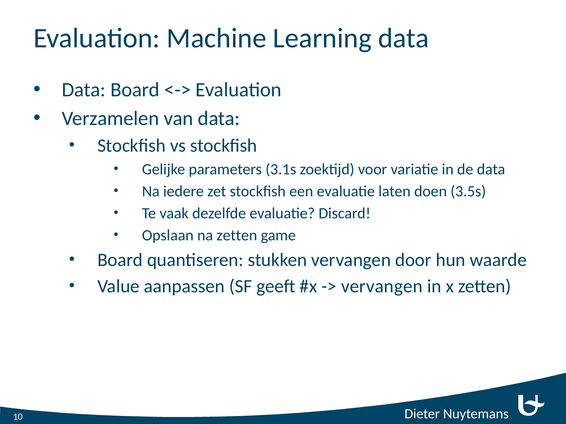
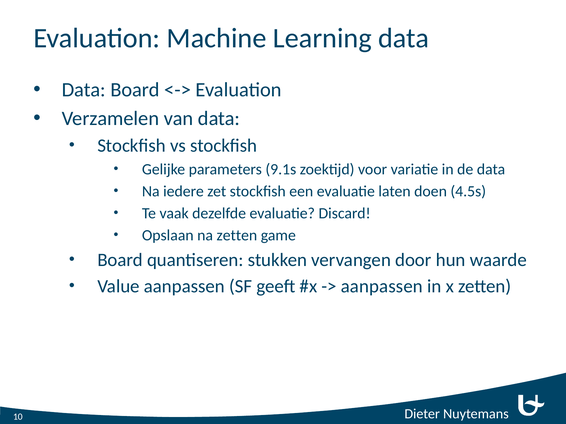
3.1s: 3.1s -> 9.1s (281, 170)
3.5s: 3.5s -> 4.5s (468, 192)
vervangen: vervangen -> aanpassen (382, 287)
